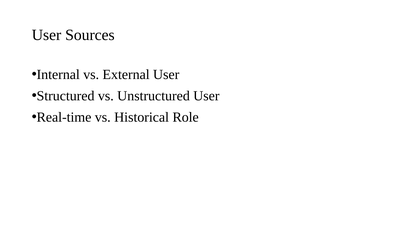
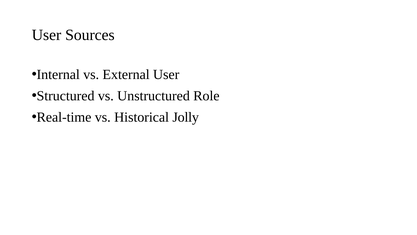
Unstructured User: User -> Role (206, 96)
Role: Role -> Jolly (186, 117)
